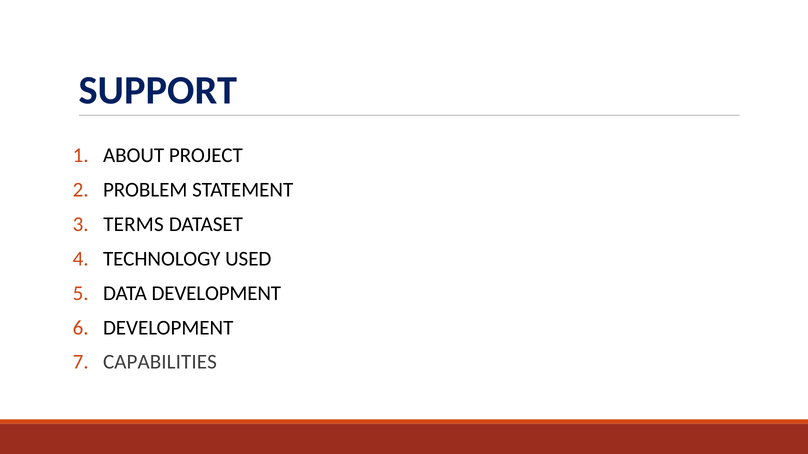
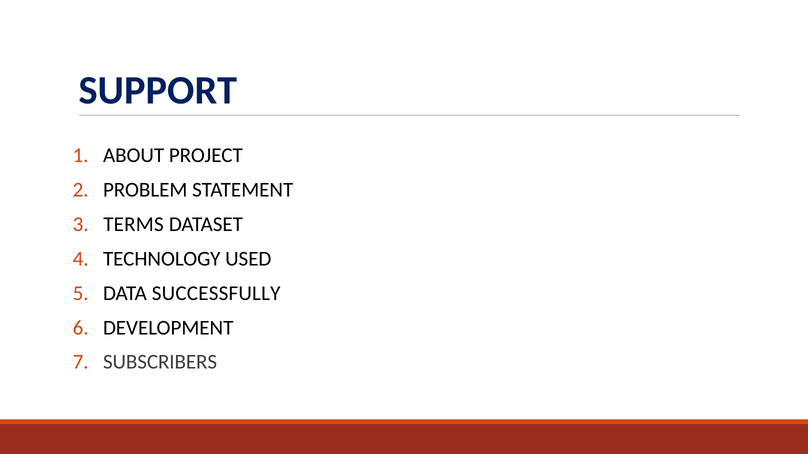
DATA DEVELOPMENT: DEVELOPMENT -> SUCCESSFULLY (216, 293)
CAPABILITIES: CAPABILITIES -> SUBSCRIBERS (160, 362)
